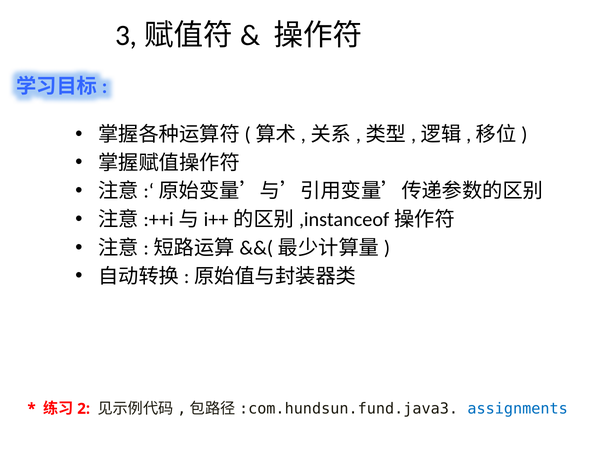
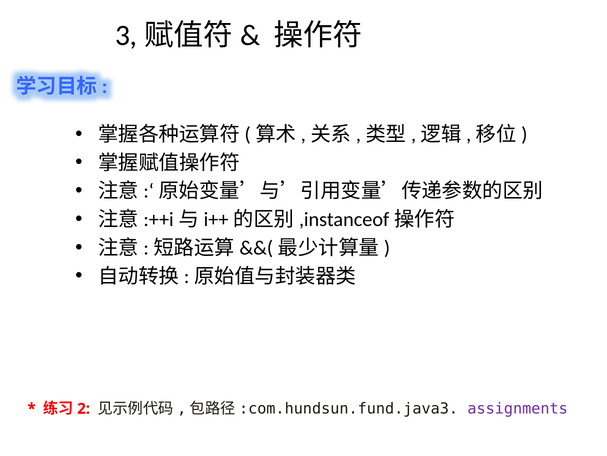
assignments colour: blue -> purple (518, 408)
